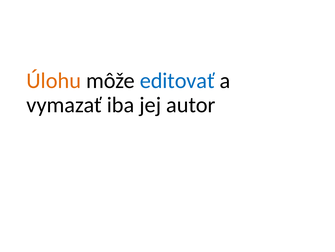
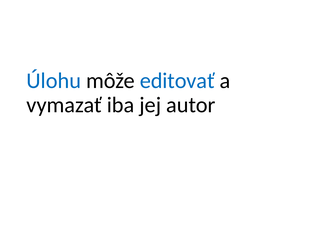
Úlohu colour: orange -> blue (54, 80)
